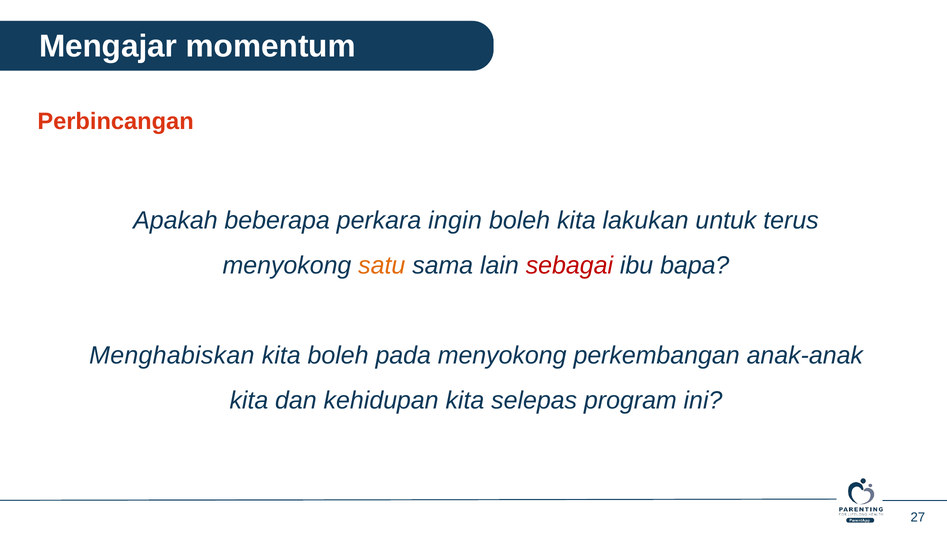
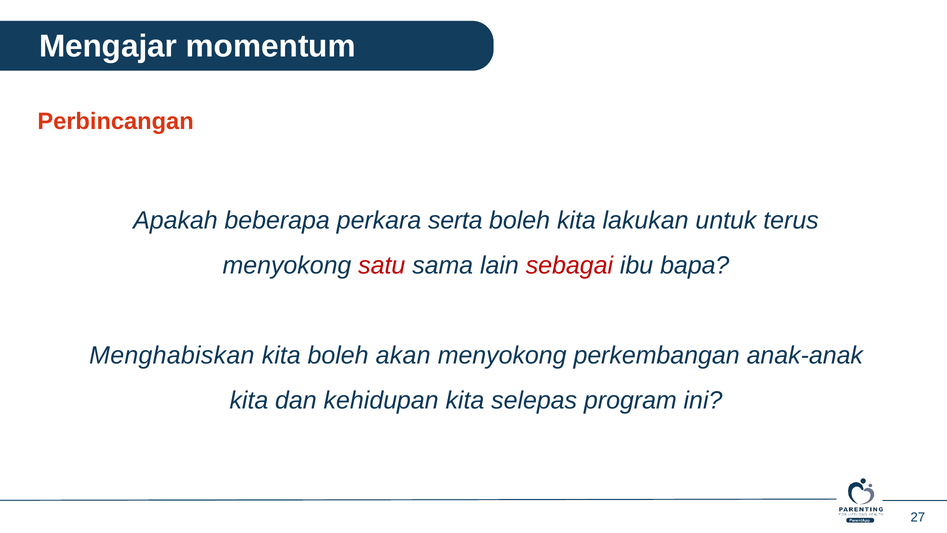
ingin: ingin -> serta (455, 220)
satu colour: orange -> red (382, 265)
pada: pada -> akan (403, 355)
